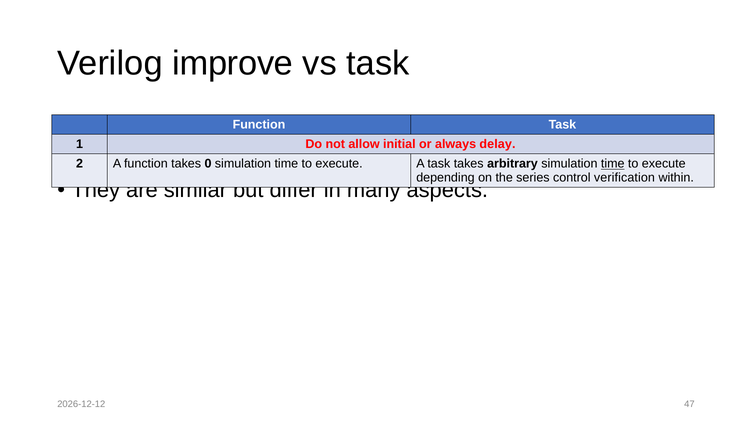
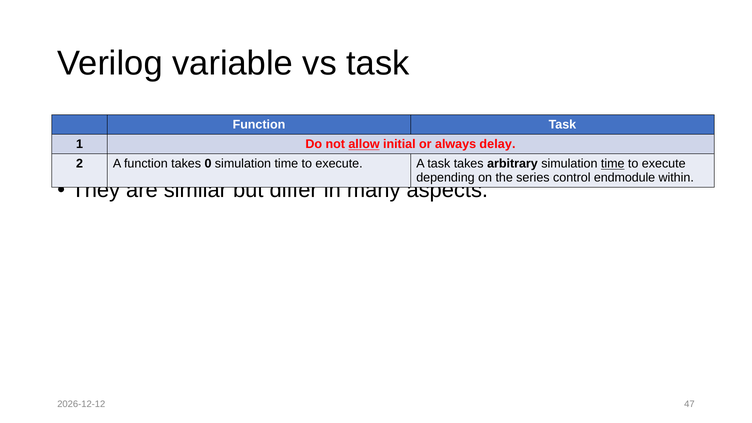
Verilog improve: improve -> variable (233, 63)
allow underline: none -> present (364, 144)
verification: verification -> endmodule (625, 178)
